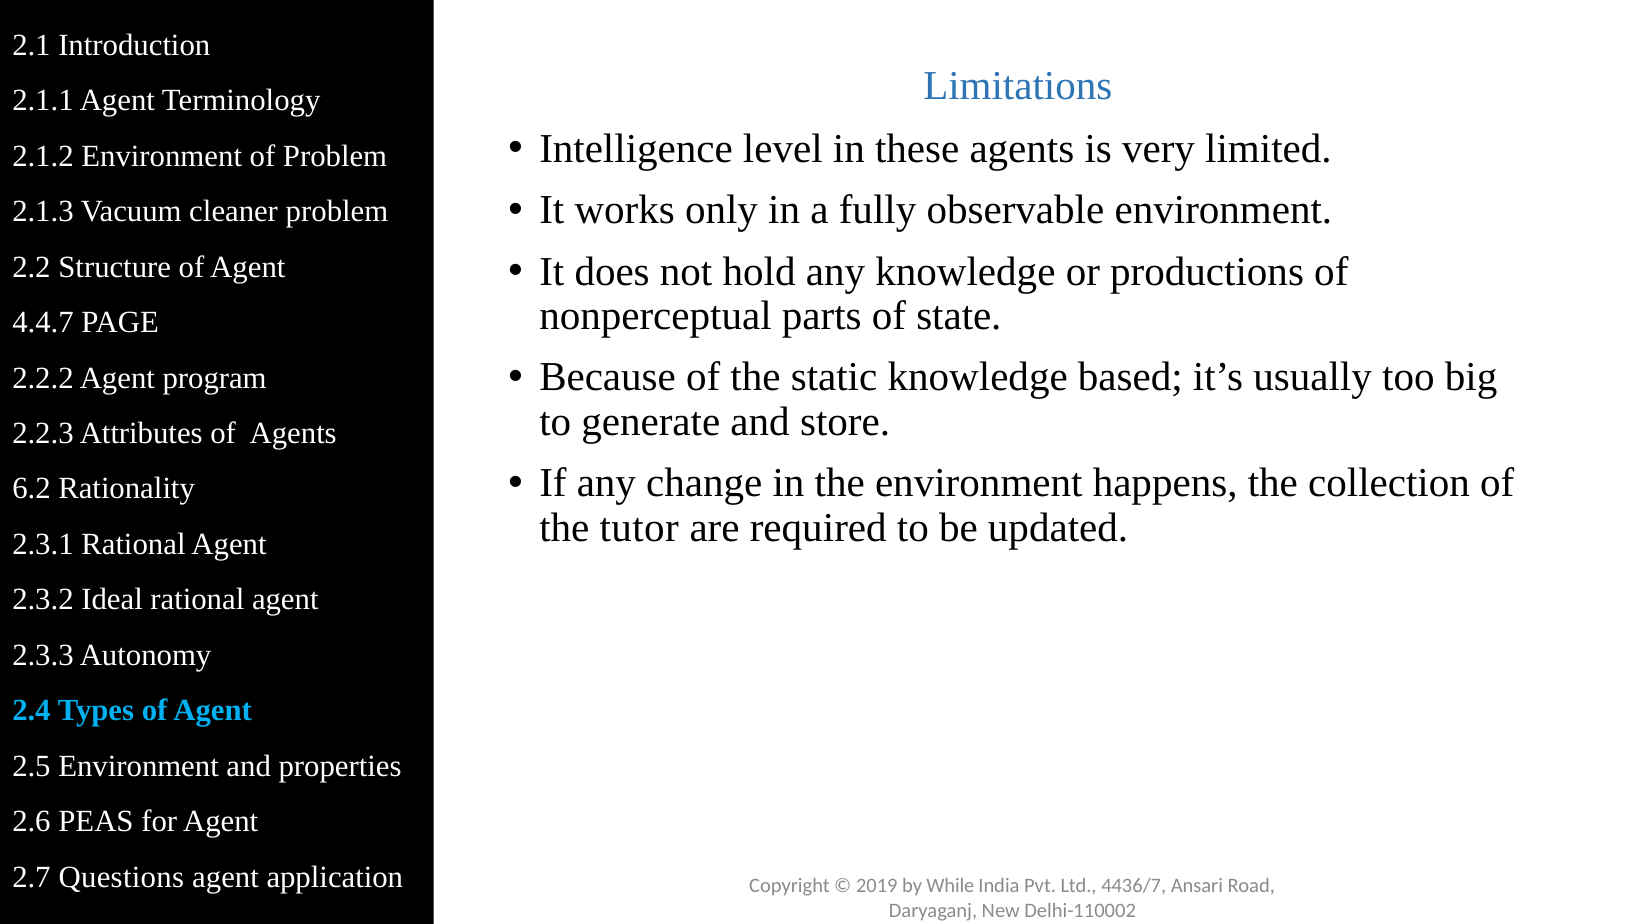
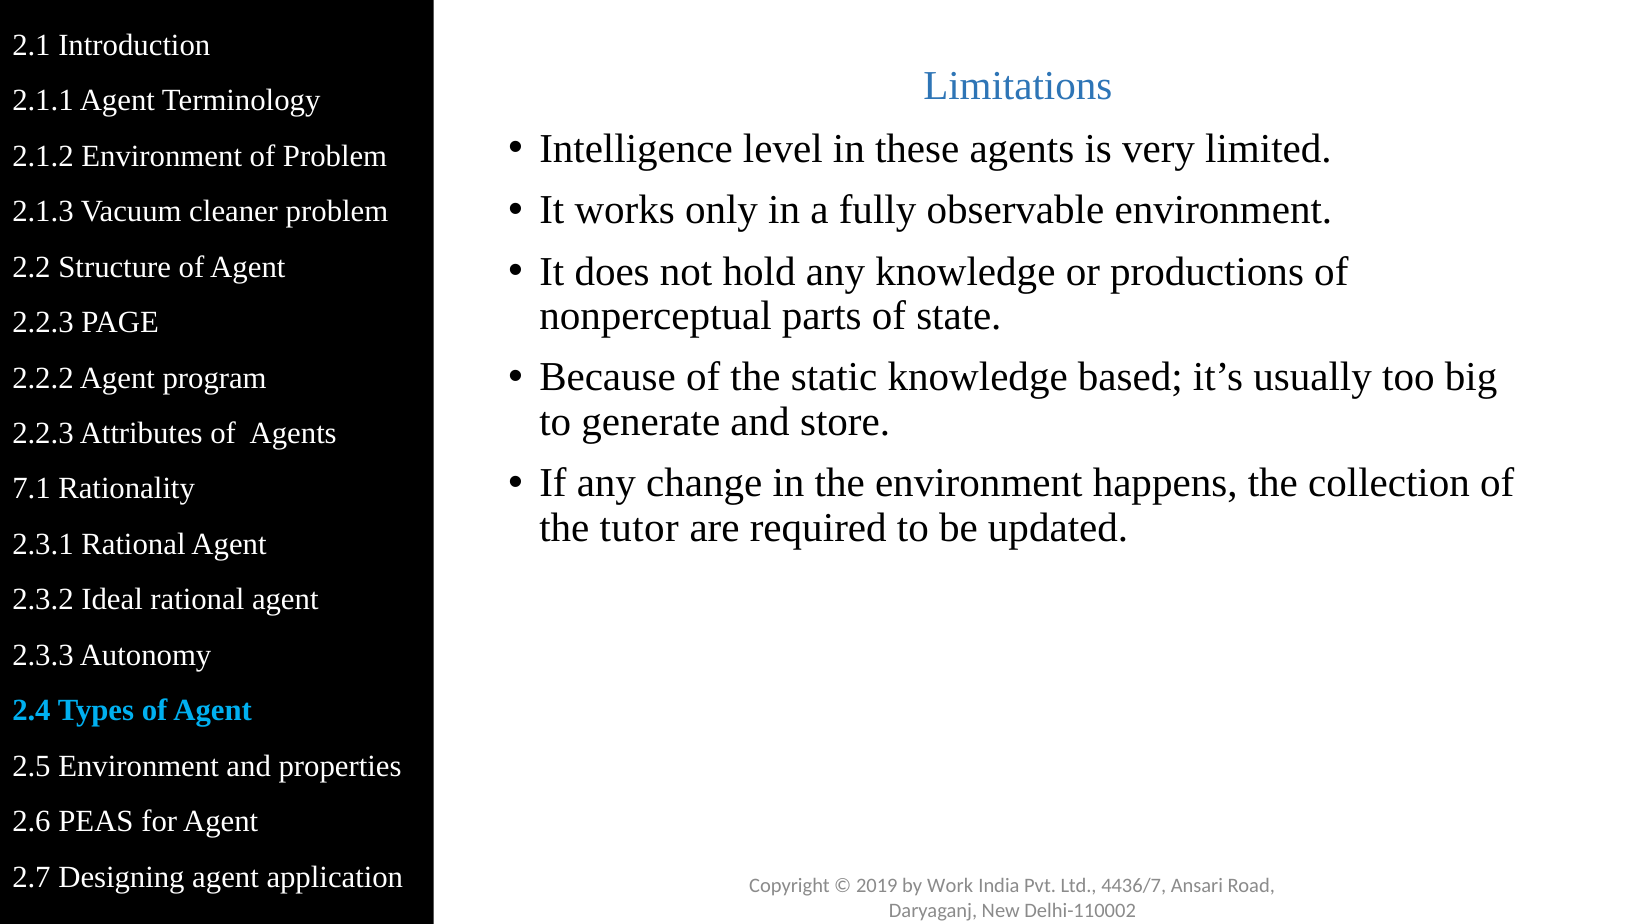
4.4.7: 4.4.7 -> 2.2.3 (43, 322)
6.2: 6.2 -> 7.1 (31, 489)
Questions: Questions -> Designing (121, 877)
While: While -> Work (950, 885)
